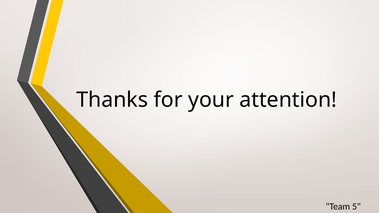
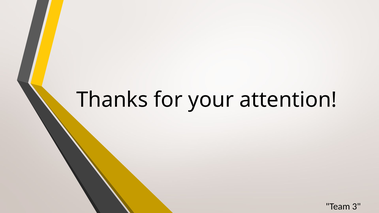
5: 5 -> 3 (356, 207)
